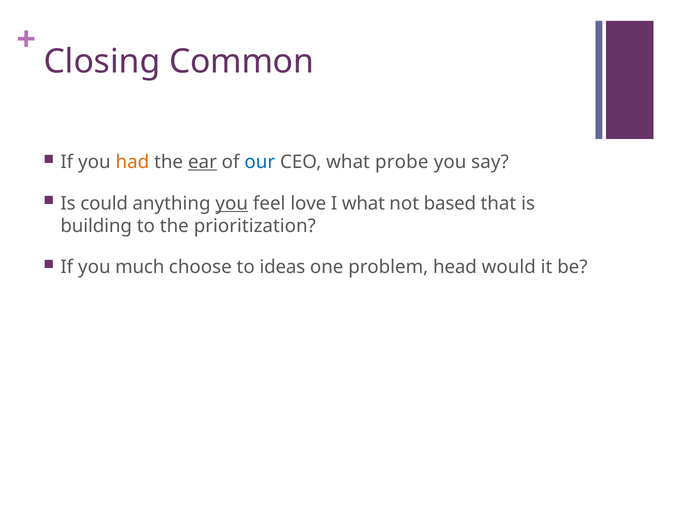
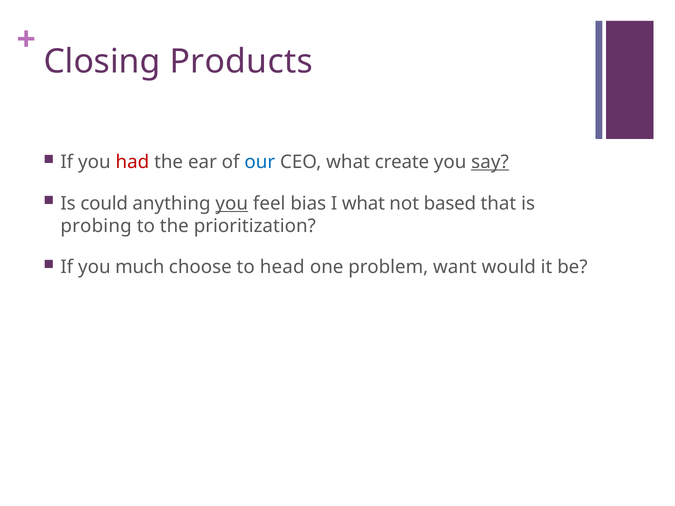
Common: Common -> Products (241, 62)
had colour: orange -> red (132, 162)
ear underline: present -> none (202, 162)
probe: probe -> create (402, 162)
say underline: none -> present (490, 162)
love: love -> bias (308, 203)
building: building -> probing (96, 226)
ideas: ideas -> head (282, 267)
head: head -> want (455, 267)
